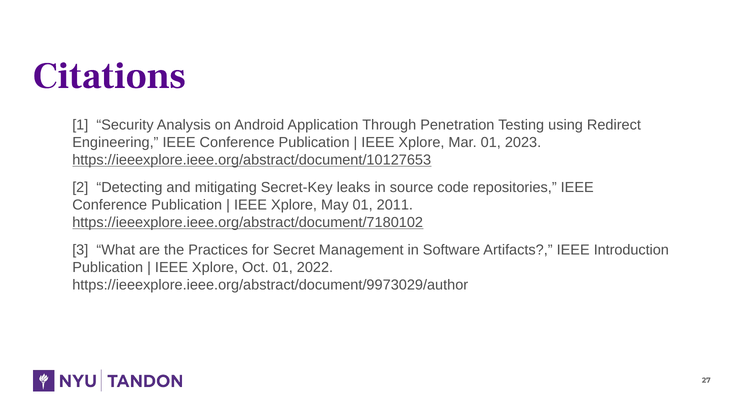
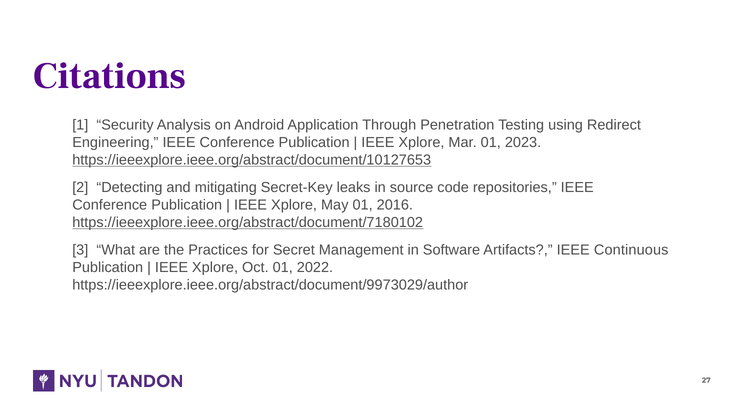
2011: 2011 -> 2016 (395, 205)
Introduction: Introduction -> Continuous (631, 250)
